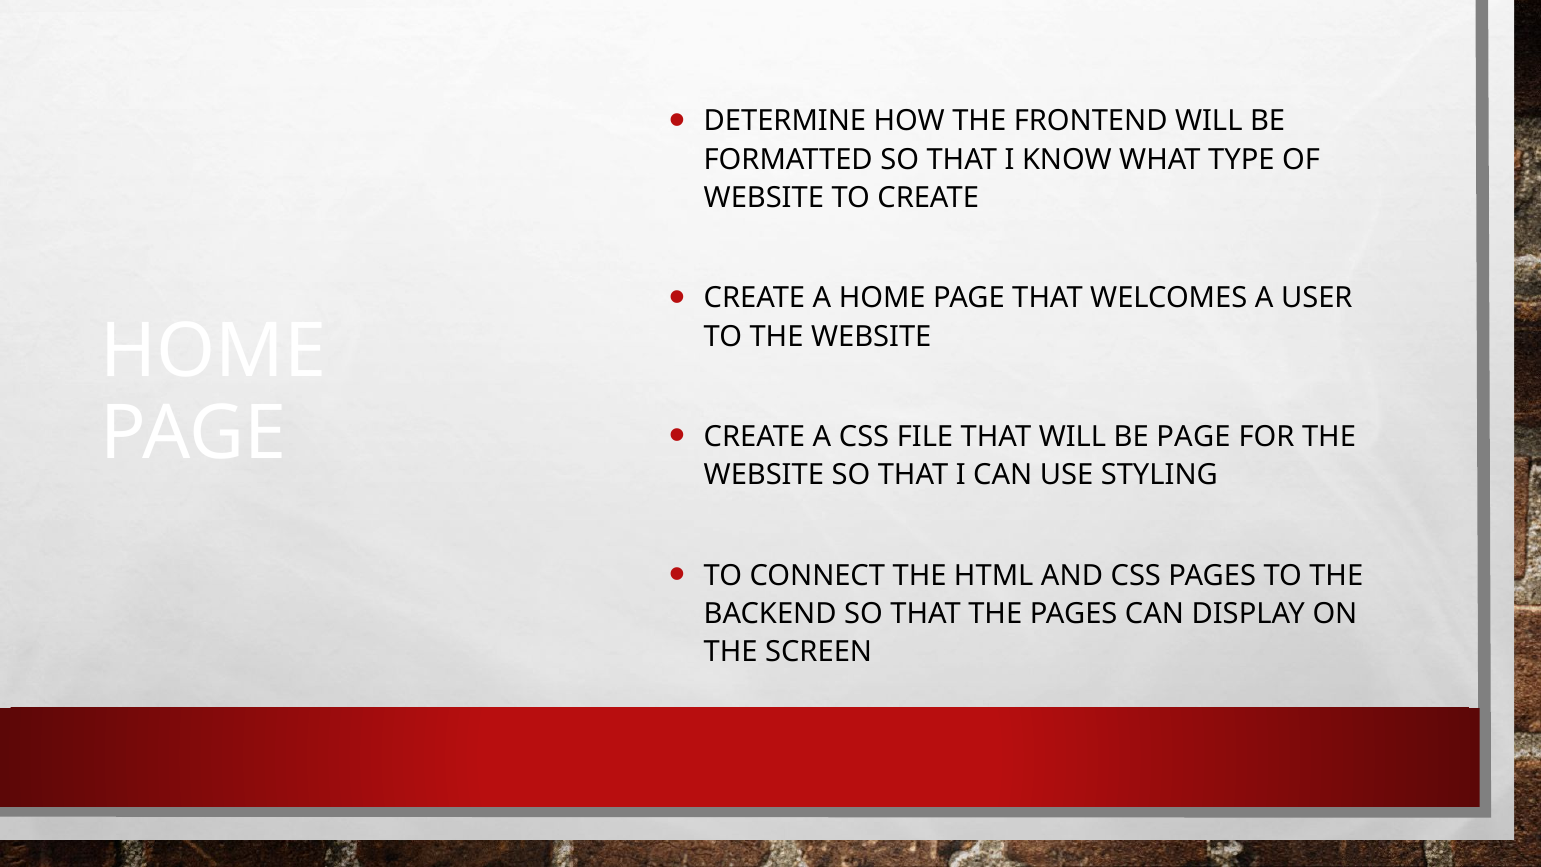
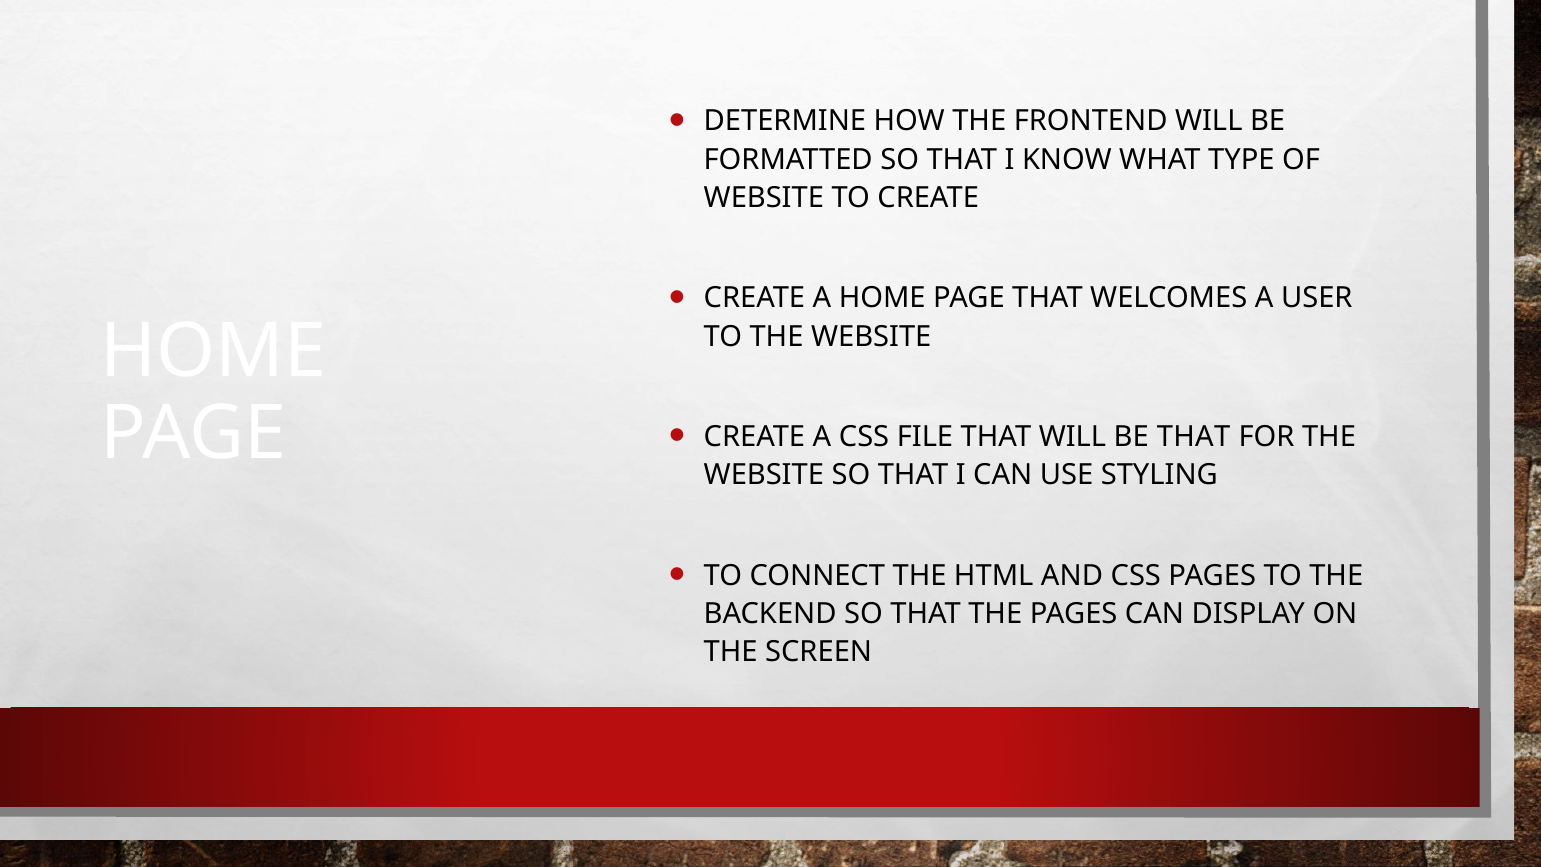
BE PAGE: PAGE -> THAT (1193, 437)
